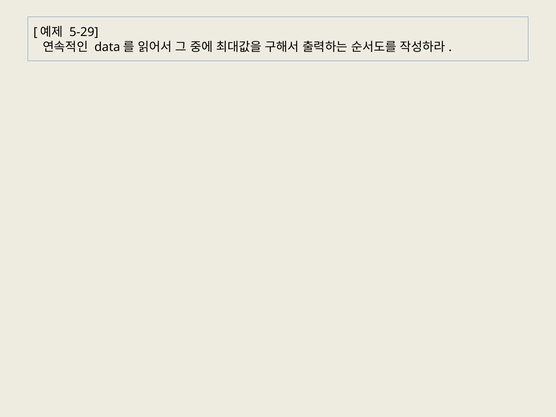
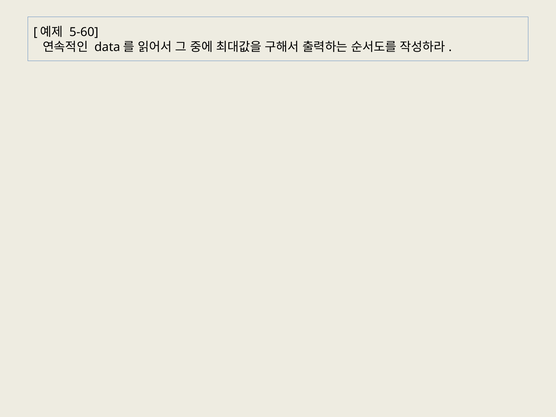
5-29: 5-29 -> 5-60 (84, 32)
